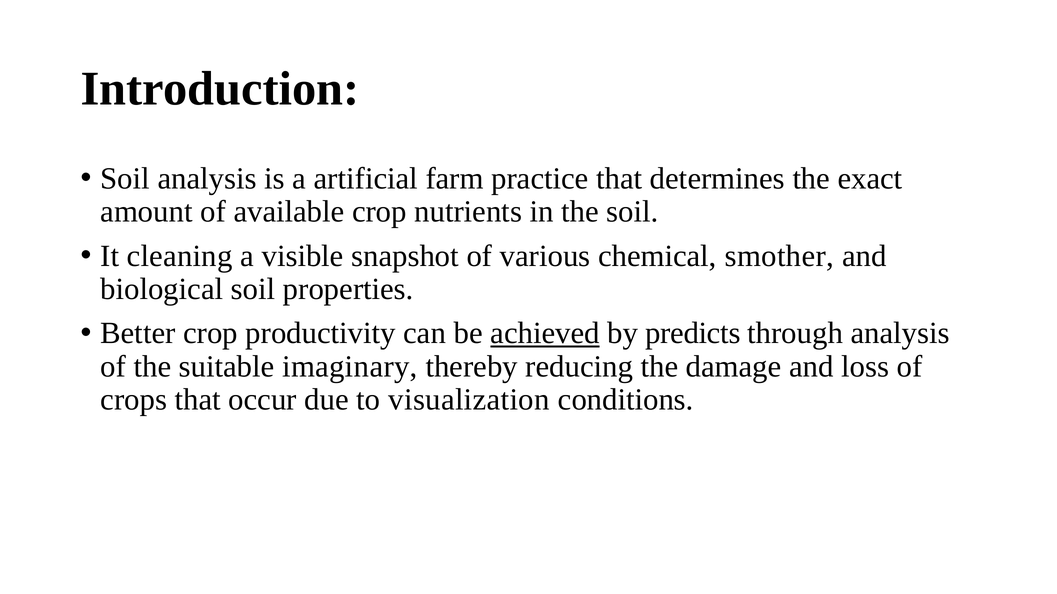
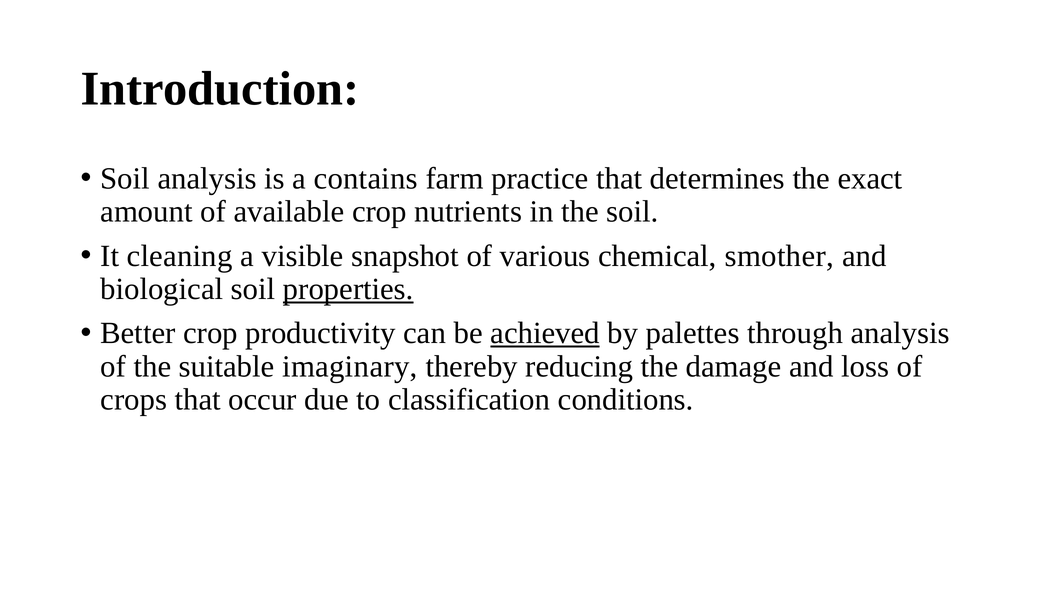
artificial: artificial -> contains (366, 179)
properties underline: none -> present (348, 289)
predicts: predicts -> palettes (693, 334)
visualization: visualization -> classification (469, 400)
